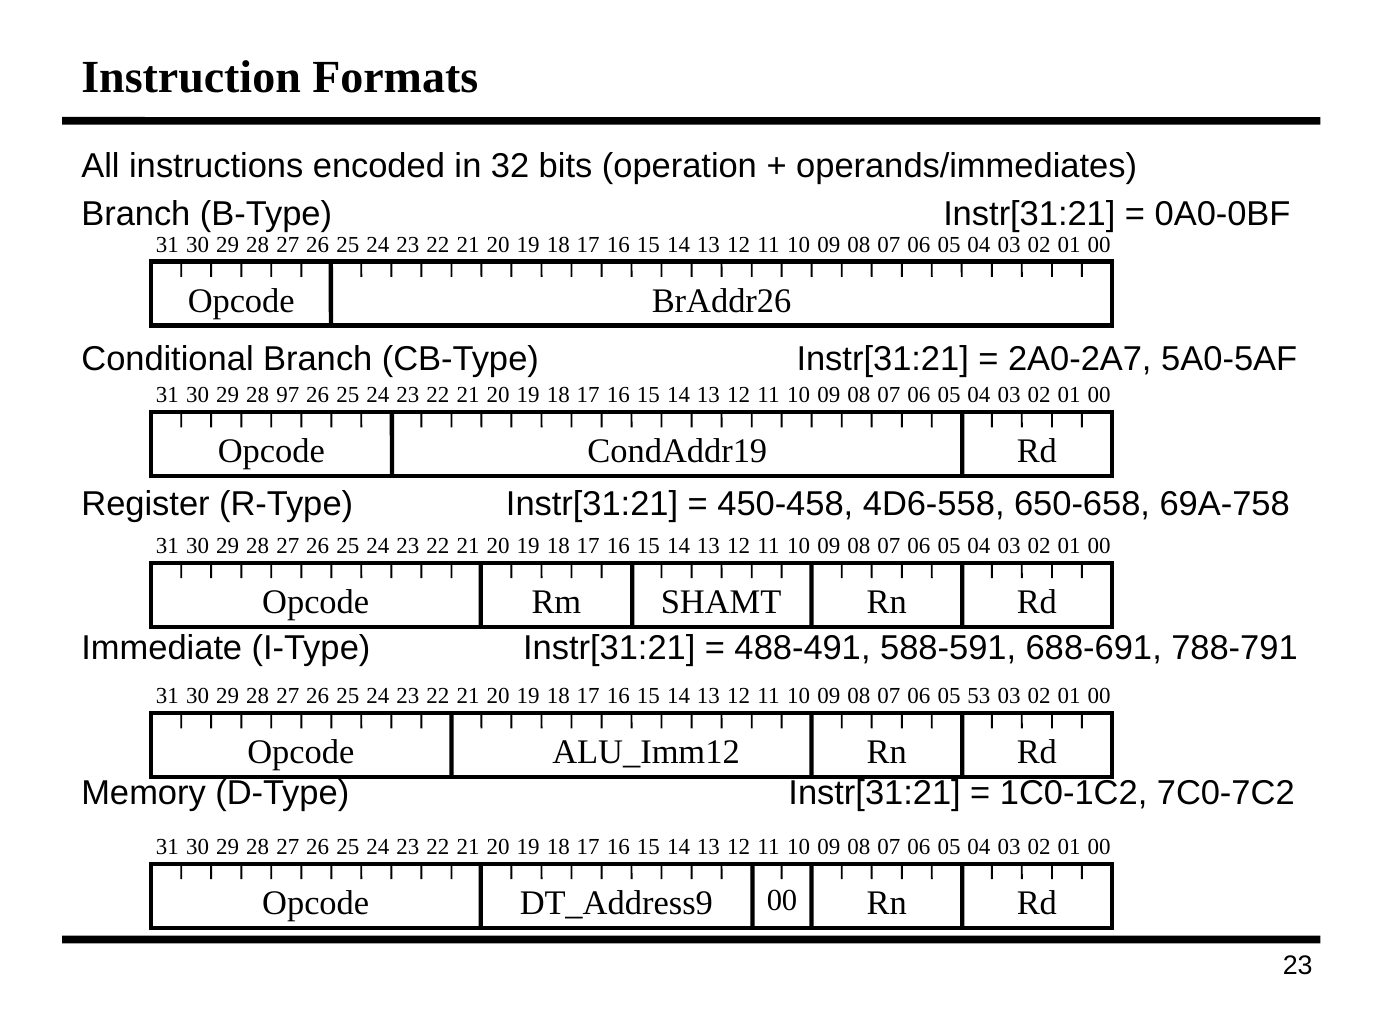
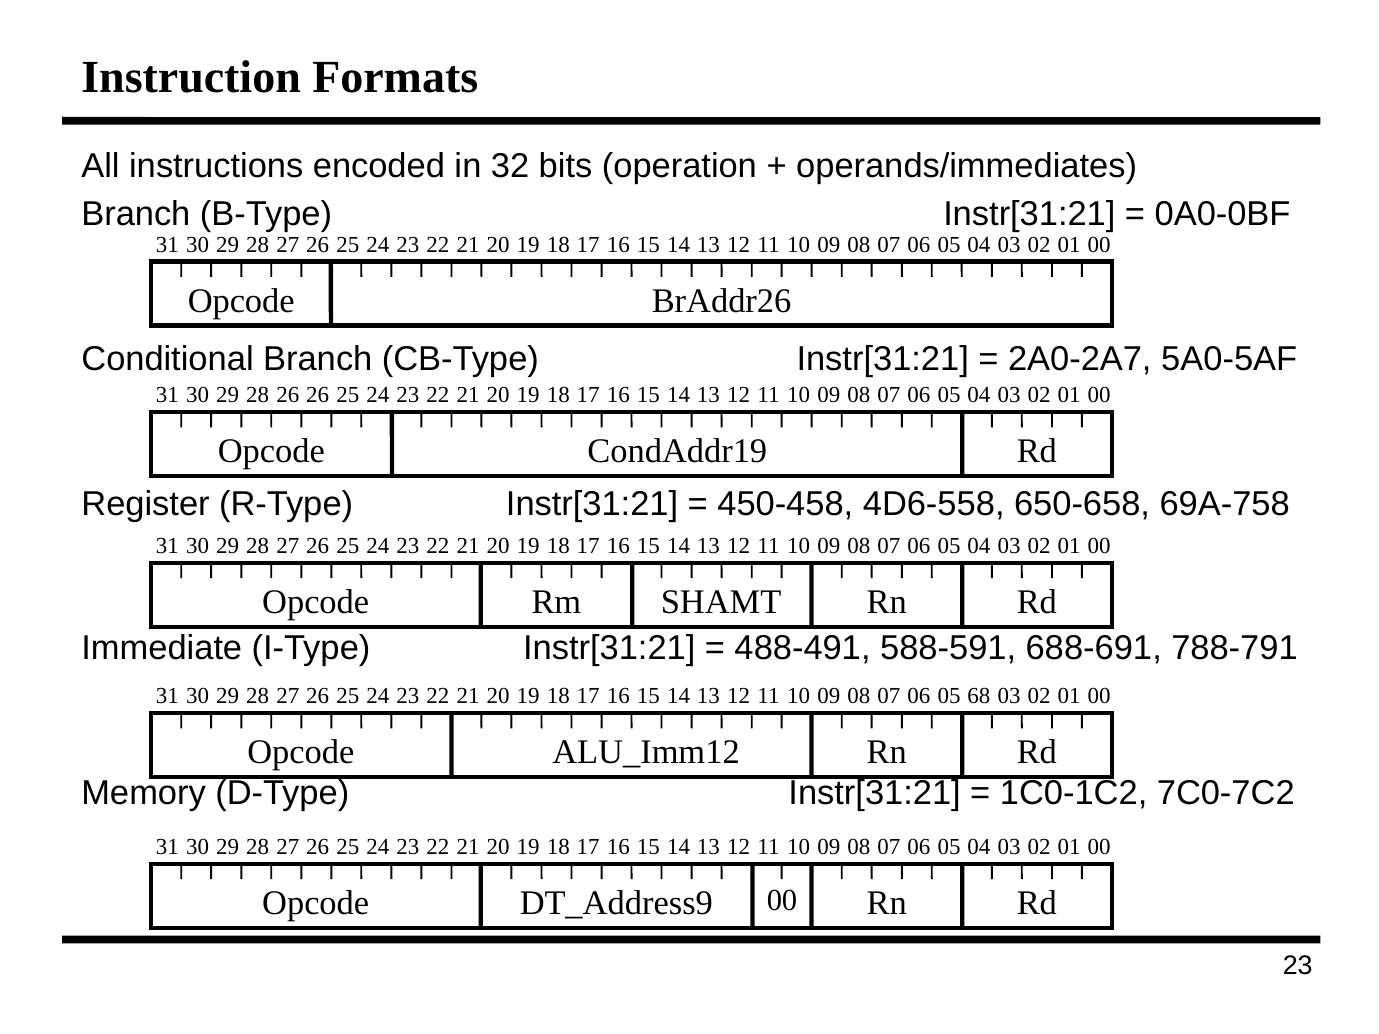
28 97: 97 -> 26 (288, 395)
53: 53 -> 68 (979, 696)
